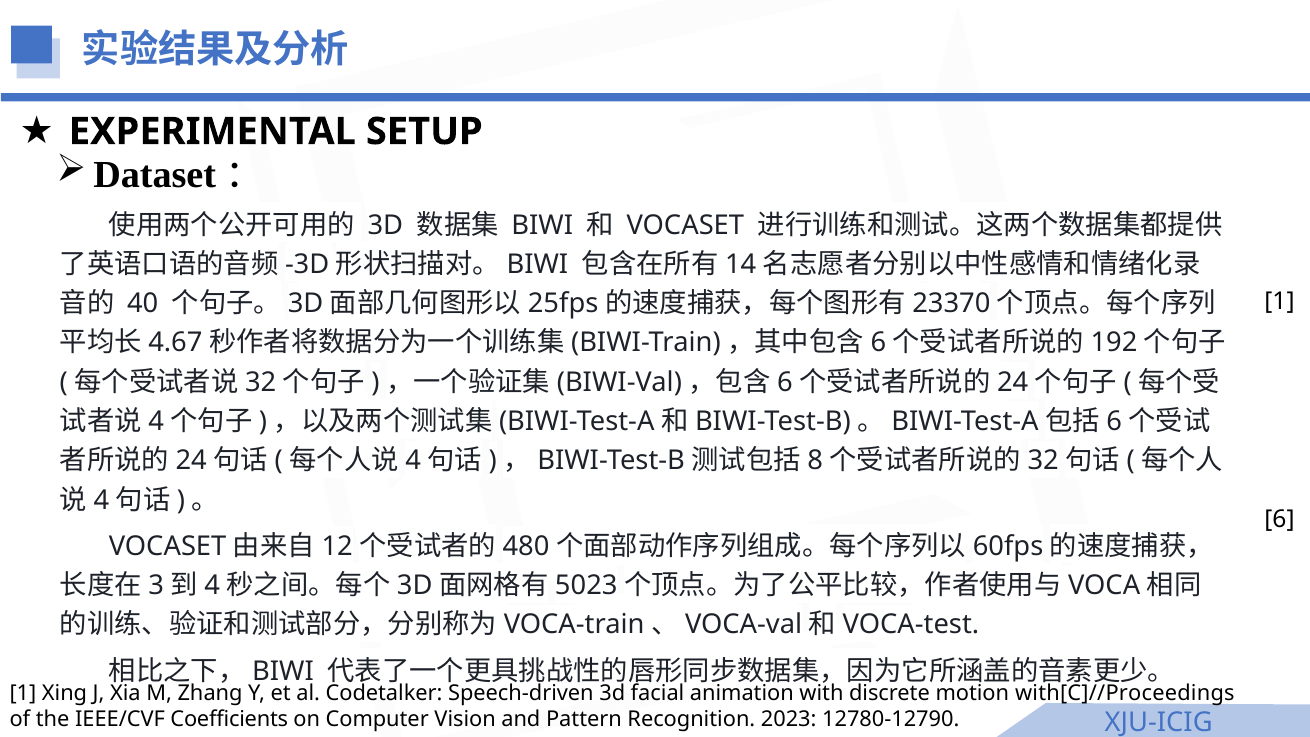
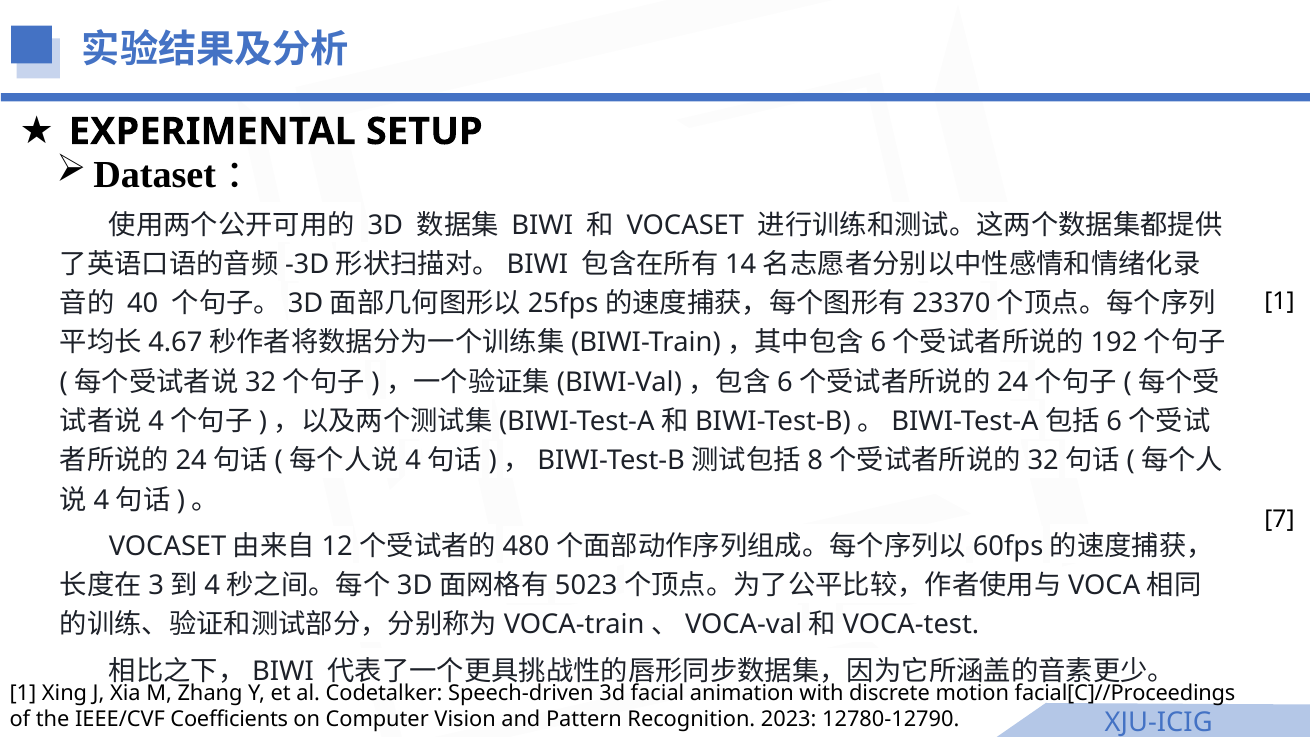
6: 6 -> 7 (1279, 519)
with[C]//Proceedings: with[C]//Proceedings -> facial[C]//Proceedings (1125, 693)
